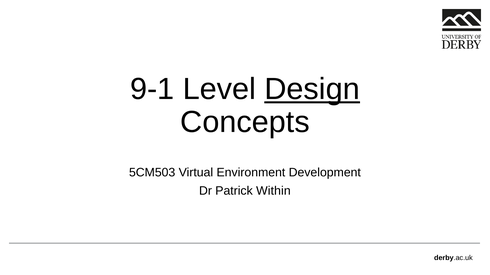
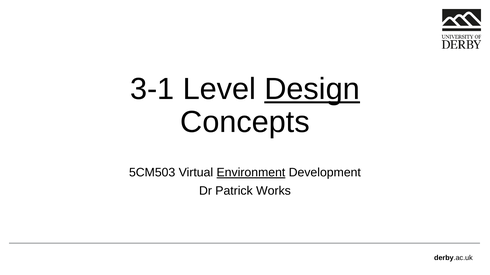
9-1: 9-1 -> 3-1 (152, 89)
Environment underline: none -> present (251, 173)
Within: Within -> Works (273, 191)
